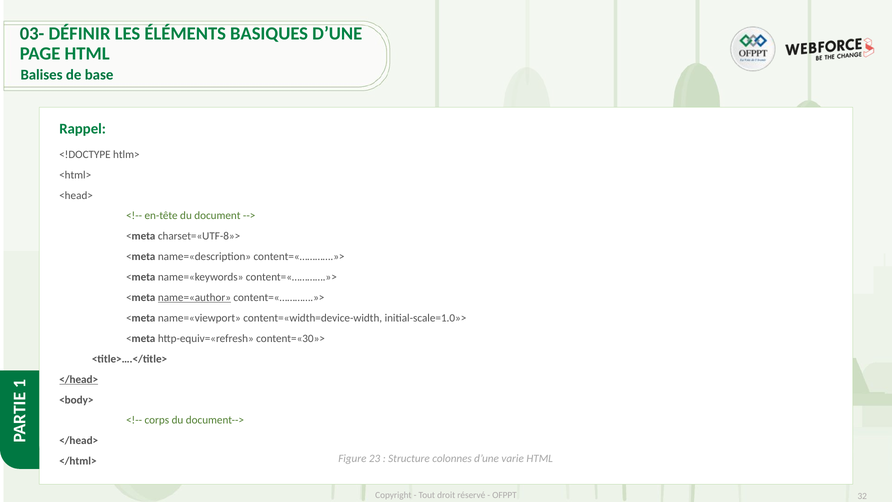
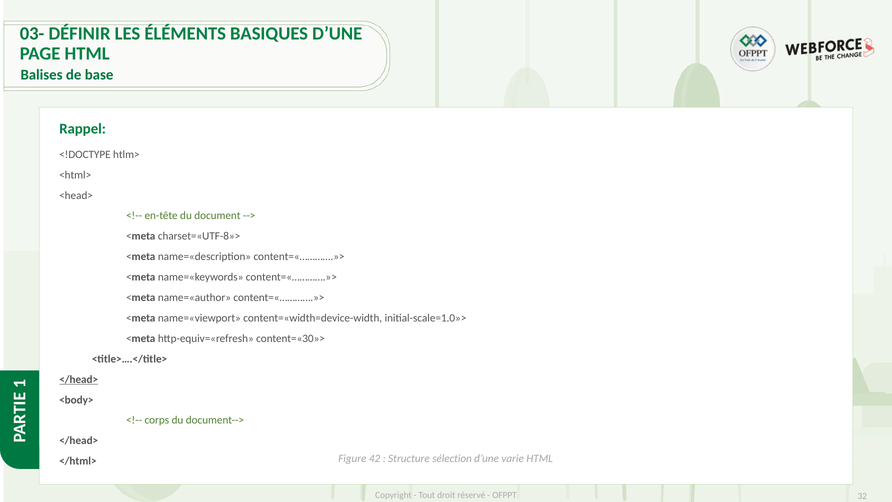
name=«author underline: present -> none (194, 297)
23: 23 -> 42 (375, 458)
colonnes: colonnes -> sélection (452, 458)
